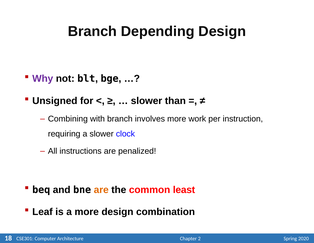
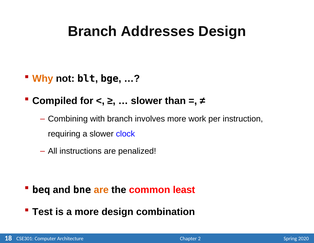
Depending: Depending -> Addresses (158, 31)
Why colour: purple -> orange (43, 79)
Unsigned: Unsigned -> Compiled (55, 101)
Leaf: Leaf -> Test (42, 212)
